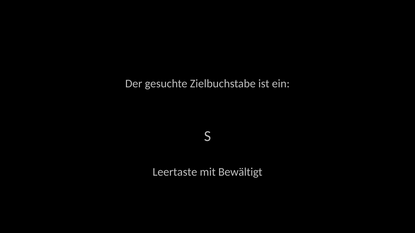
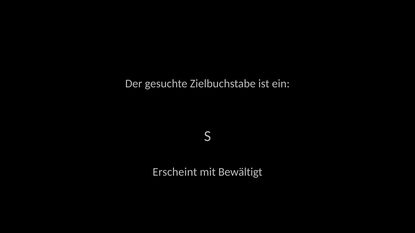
Leertaste: Leertaste -> Erscheint (175, 172)
